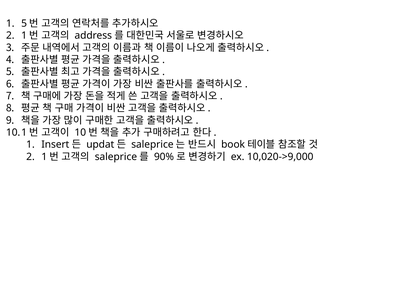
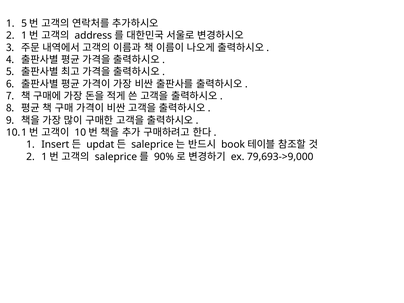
10,020->9,000: 10,020->9,000 -> 79,693->9,000 (280, 157)
